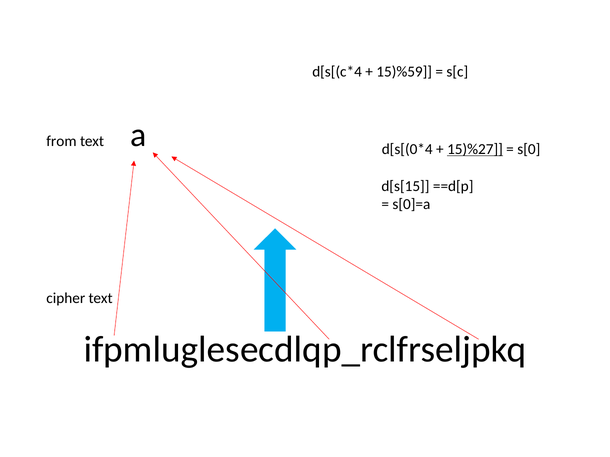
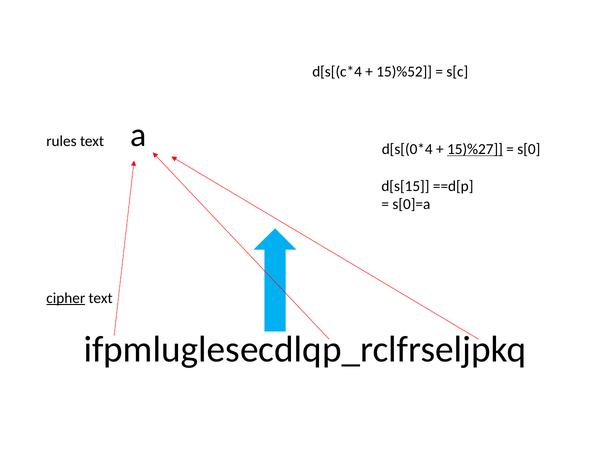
15)%59: 15)%59 -> 15)%52 (404, 72)
from: from -> rules (61, 141)
cipher underline: none -> present (66, 298)
